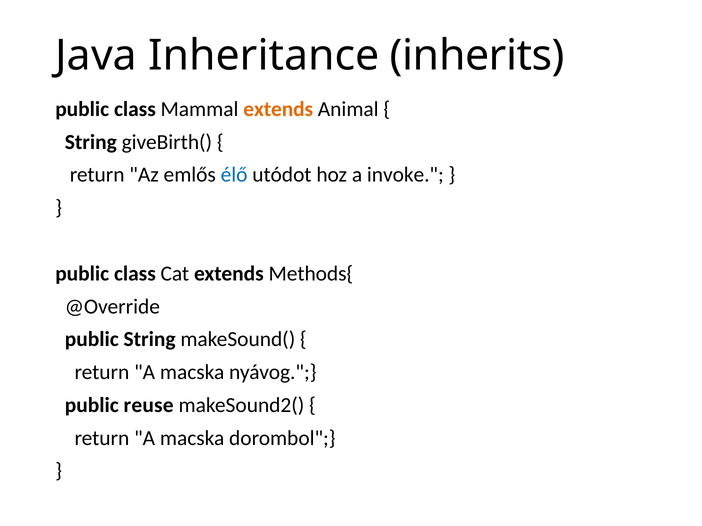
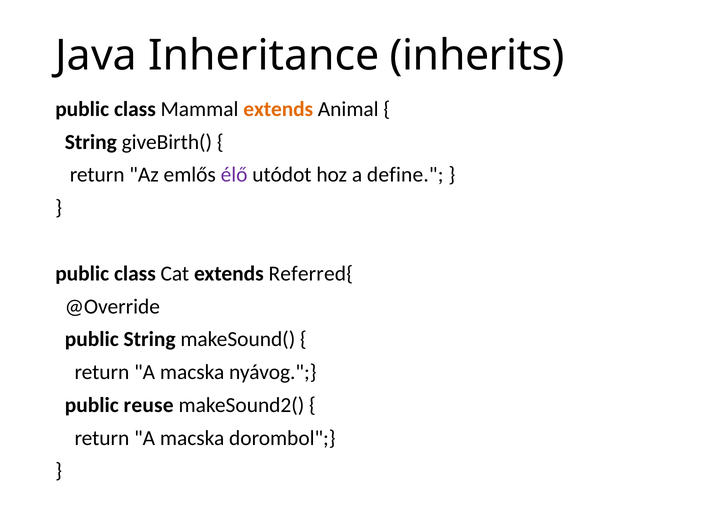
élő colour: blue -> purple (234, 175)
invoke: invoke -> define (405, 175)
Methods{: Methods{ -> Referred{ (311, 274)
